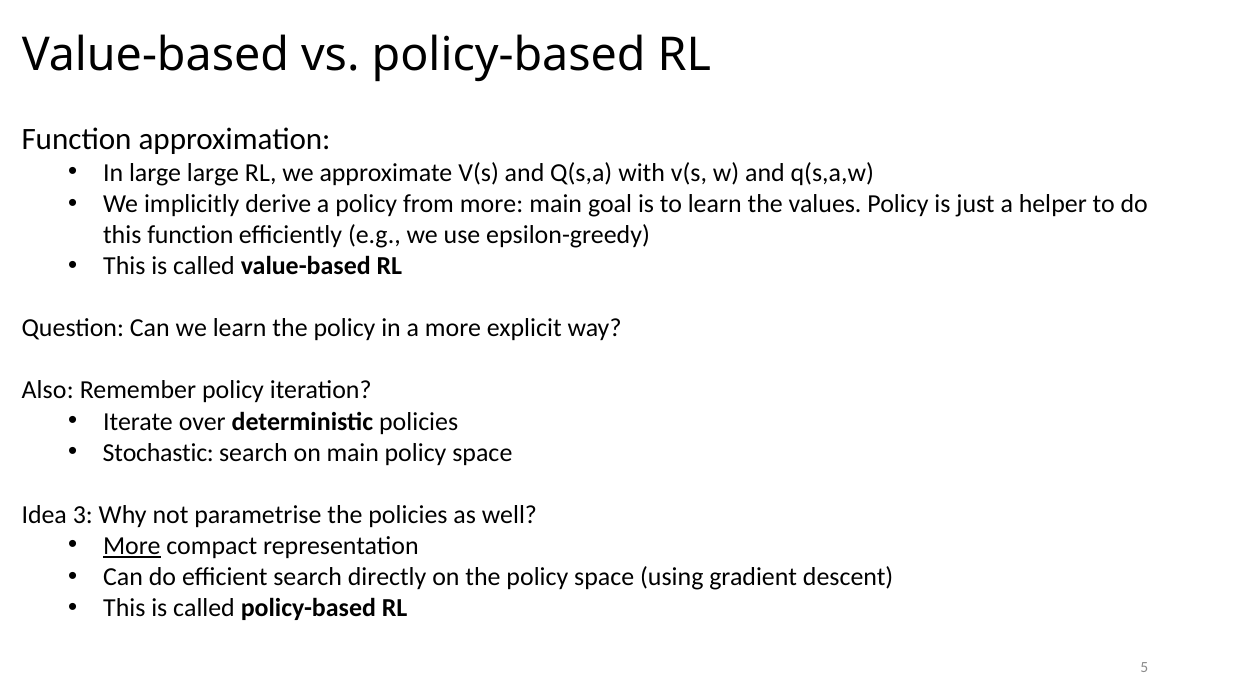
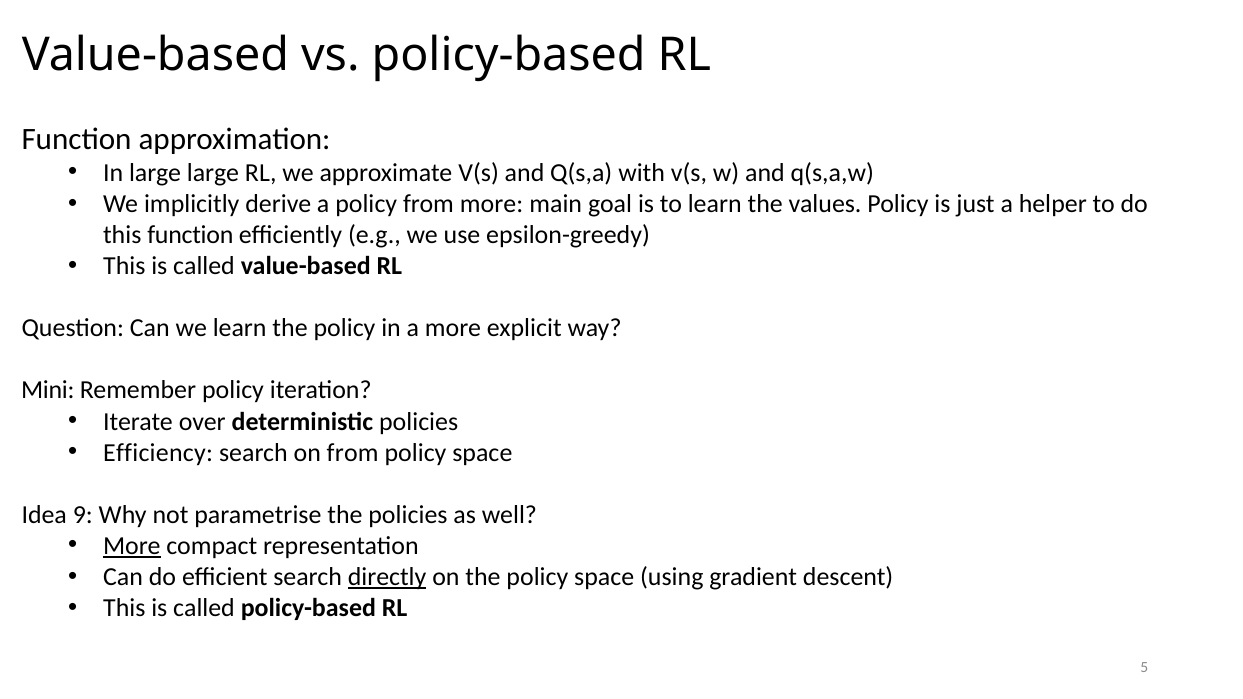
Also: Also -> Mini (48, 391)
Stochastic: Stochastic -> Efficiency (158, 453)
on main: main -> from (353, 453)
3: 3 -> 9 (83, 515)
directly underline: none -> present (387, 577)
